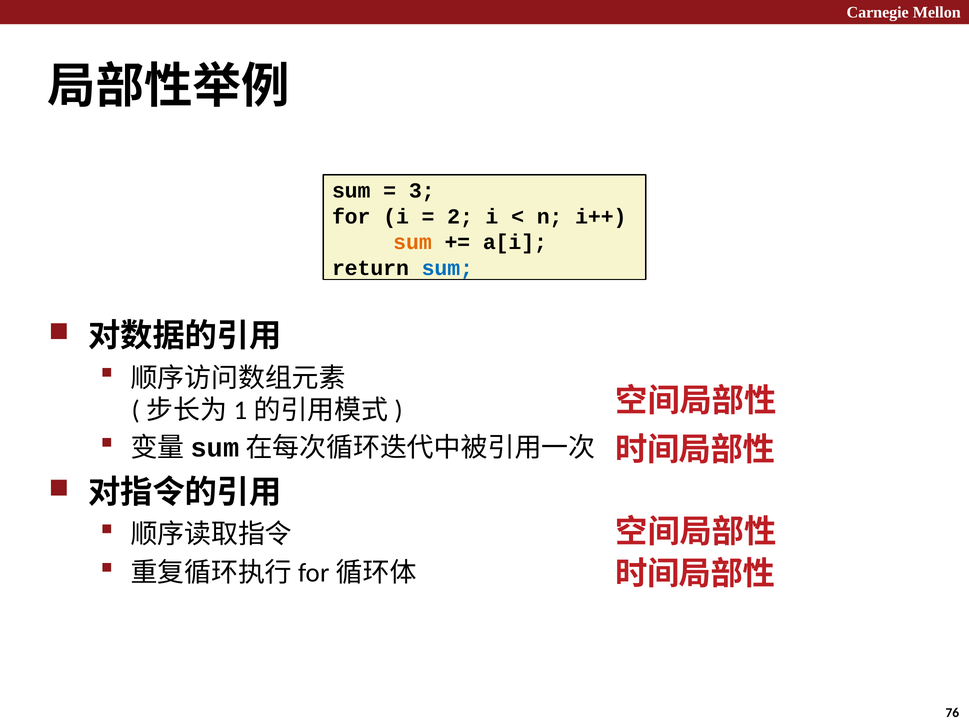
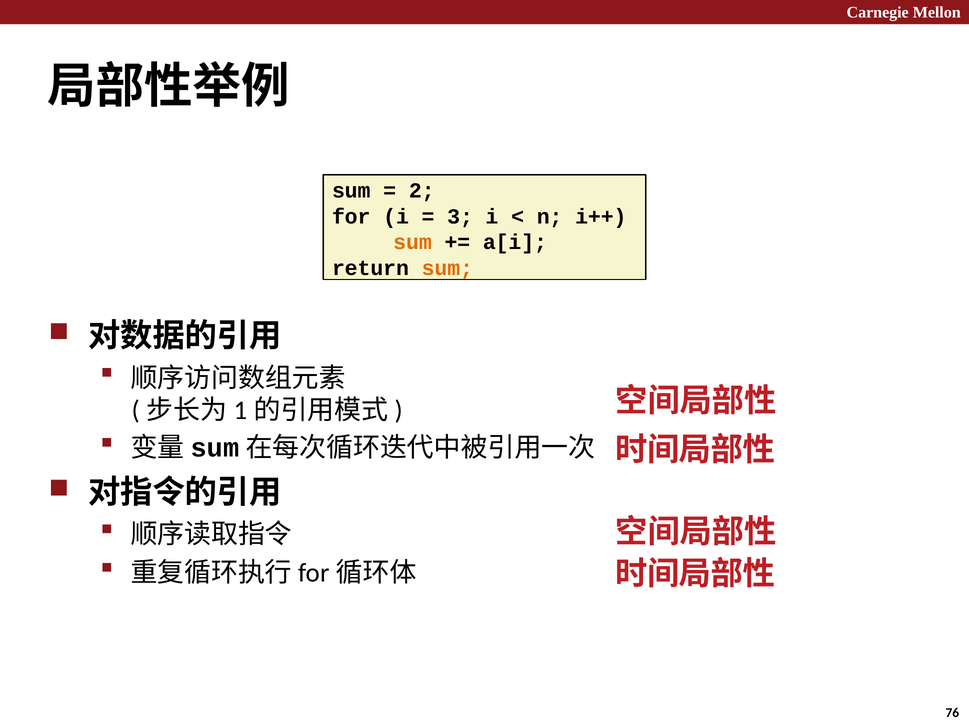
3: 3 -> 2 (422, 191)
2: 2 -> 3 (460, 217)
sum colour: blue -> orange (447, 268)
